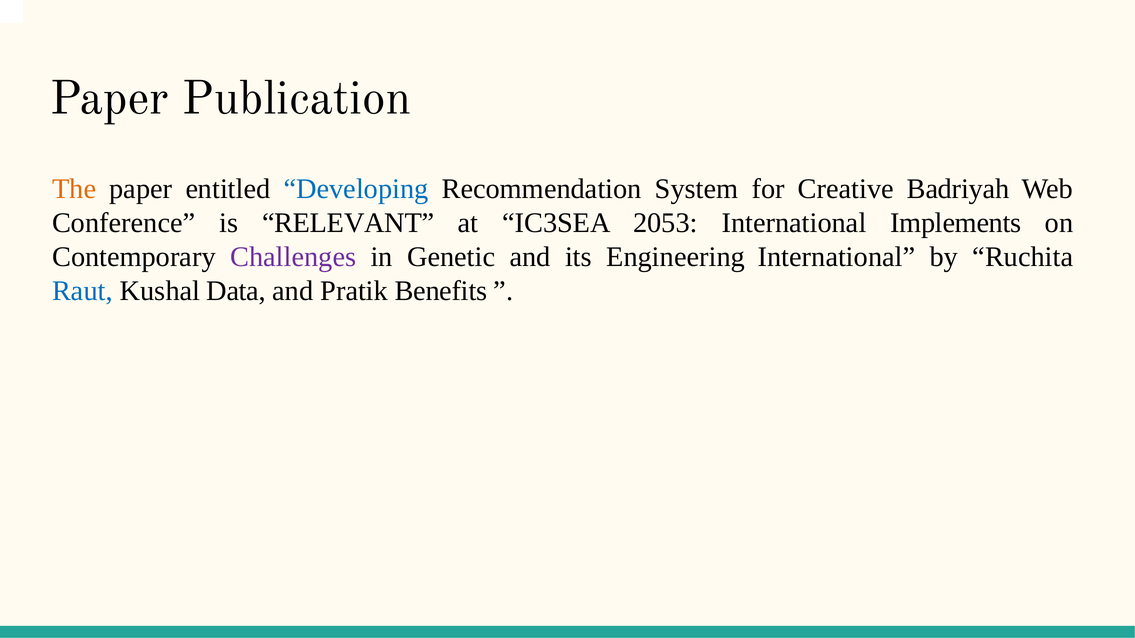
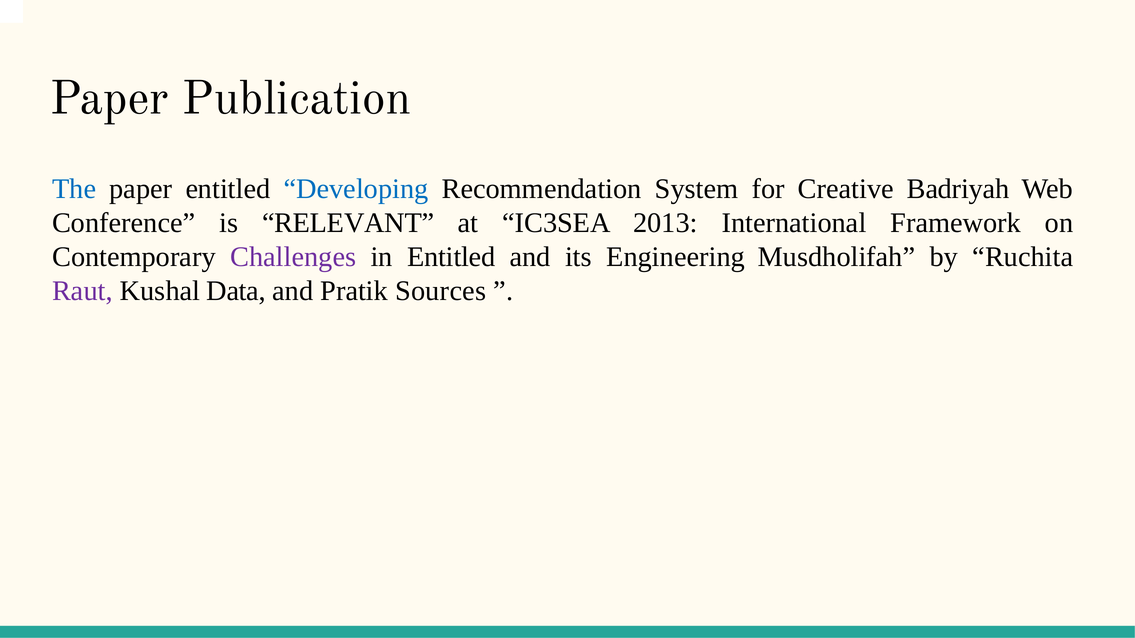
The colour: orange -> blue (74, 189)
2053: 2053 -> 2013 (665, 223)
Implements: Implements -> Framework (956, 223)
in Genetic: Genetic -> Entitled (451, 257)
Engineering International: International -> Musdholifah (837, 257)
Raut colour: blue -> purple (82, 291)
Benefits: Benefits -> Sources (441, 291)
